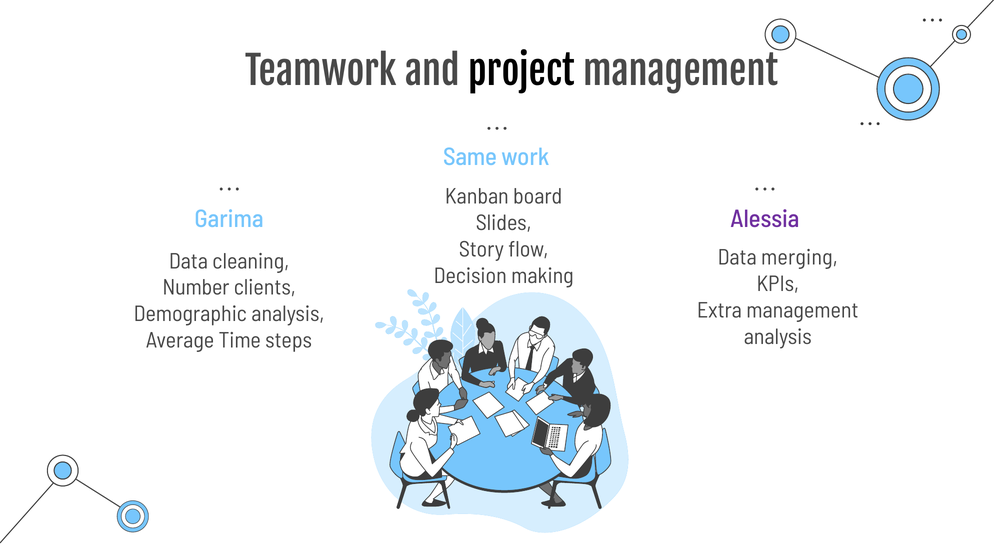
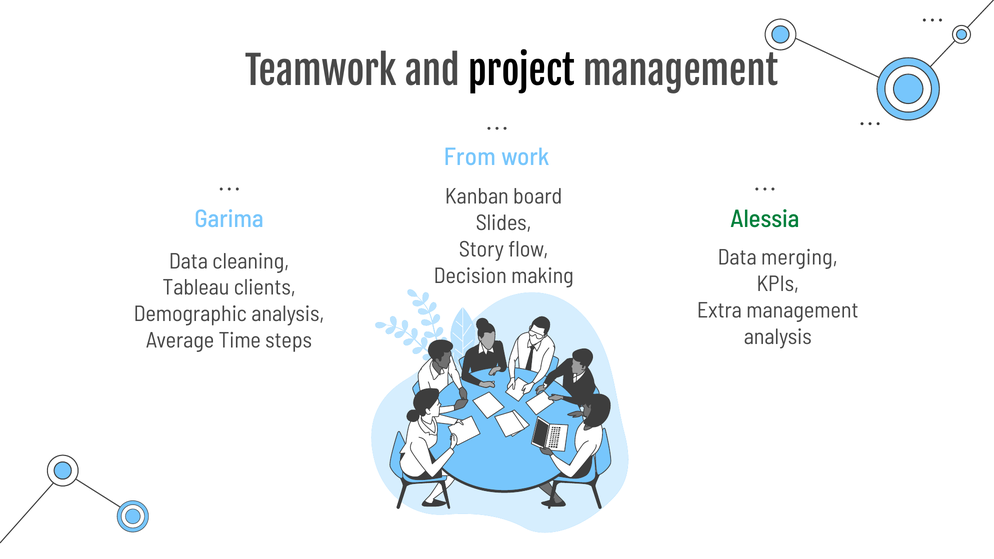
Same: Same -> From (470, 157)
Alessia colour: purple -> green (765, 219)
Number: Number -> Tableau (196, 288)
